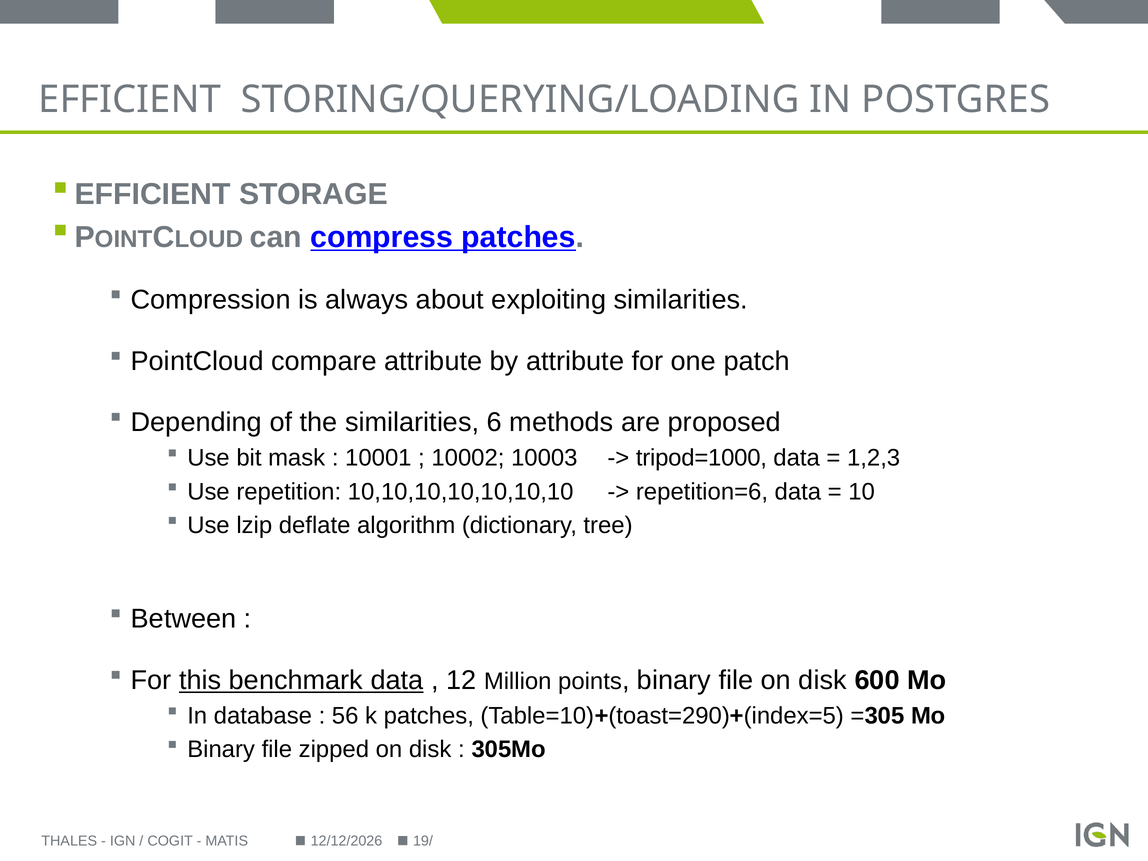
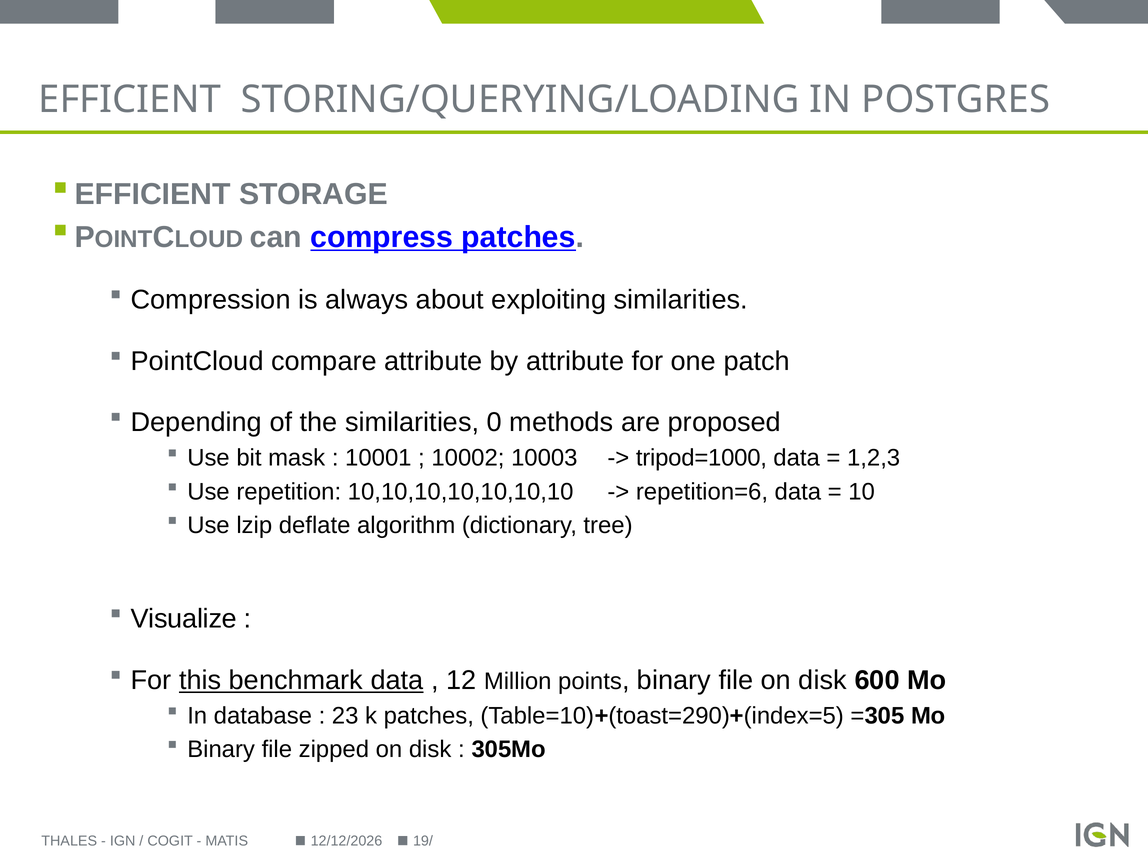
6: 6 -> 0 (494, 422)
Between: Between -> Visualize (184, 619)
56: 56 -> 23 (345, 716)
